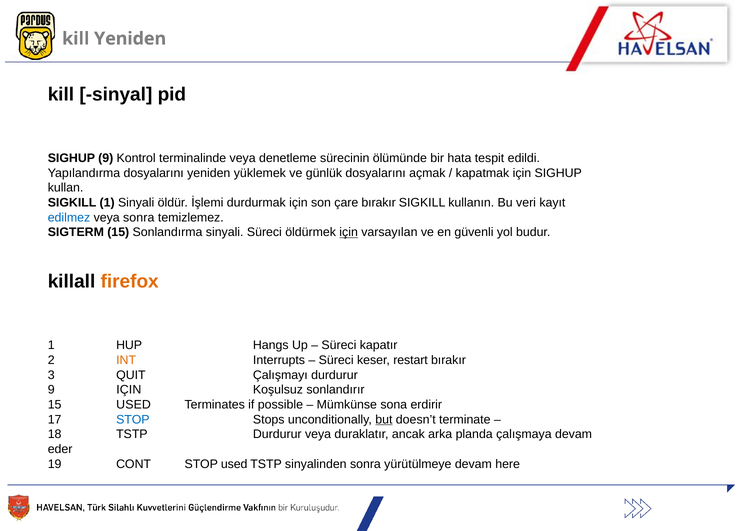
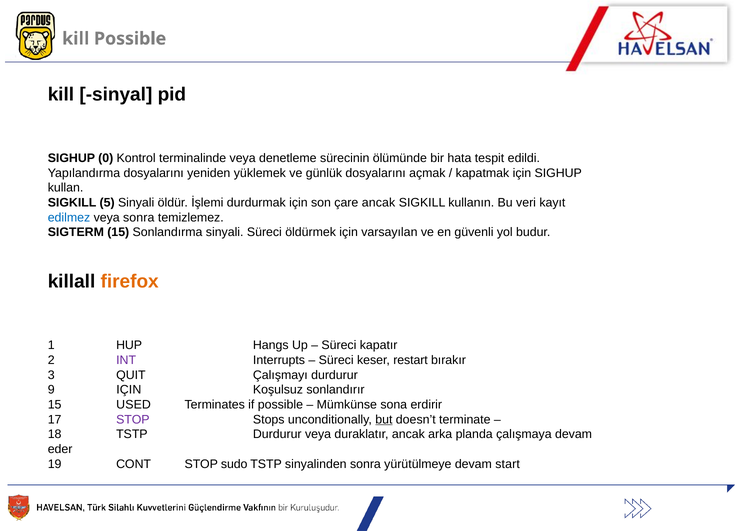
kill Yeniden: Yeniden -> Possible (130, 39)
SIGHUP 9: 9 -> 0 (106, 158)
SIGKILL 1: 1 -> 5 (107, 203)
çare bırakır: bırakır -> ancak (379, 203)
için underline: present -> none (349, 232)
INT colour: orange -> purple (126, 360)
STOP colour: blue -> purple (133, 420)
STOP used: used -> sudo (234, 464)
here: here -> start (508, 464)
